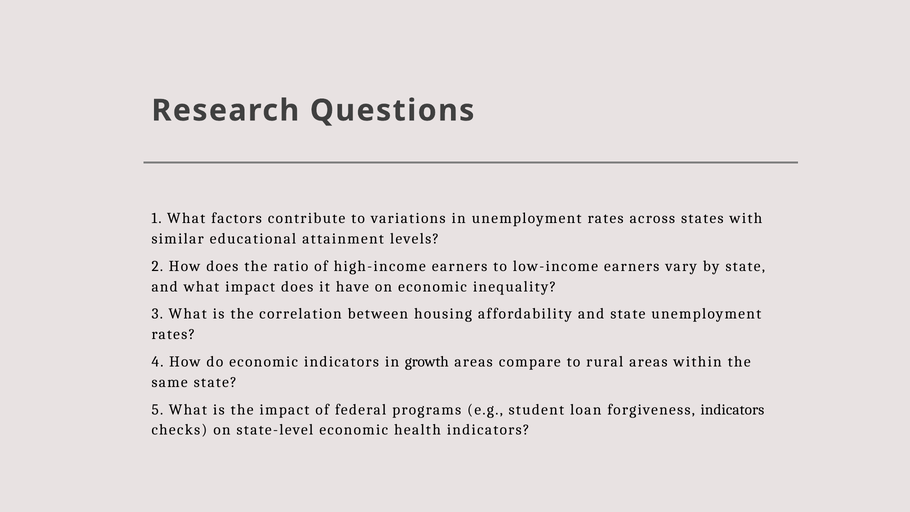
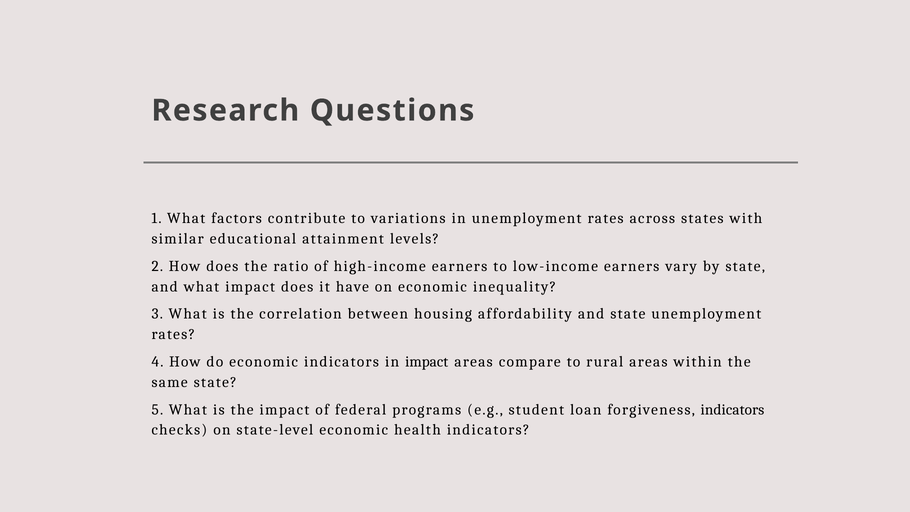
in growth: growth -> impact (427, 362)
